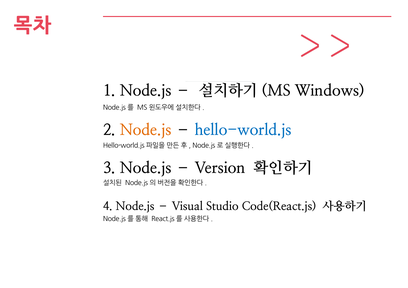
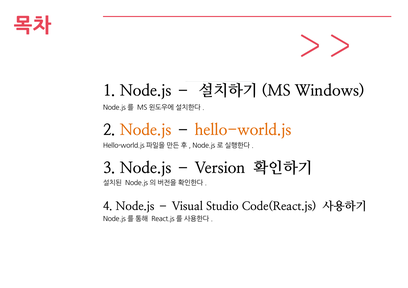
hello-world.js colour: blue -> orange (243, 130)
